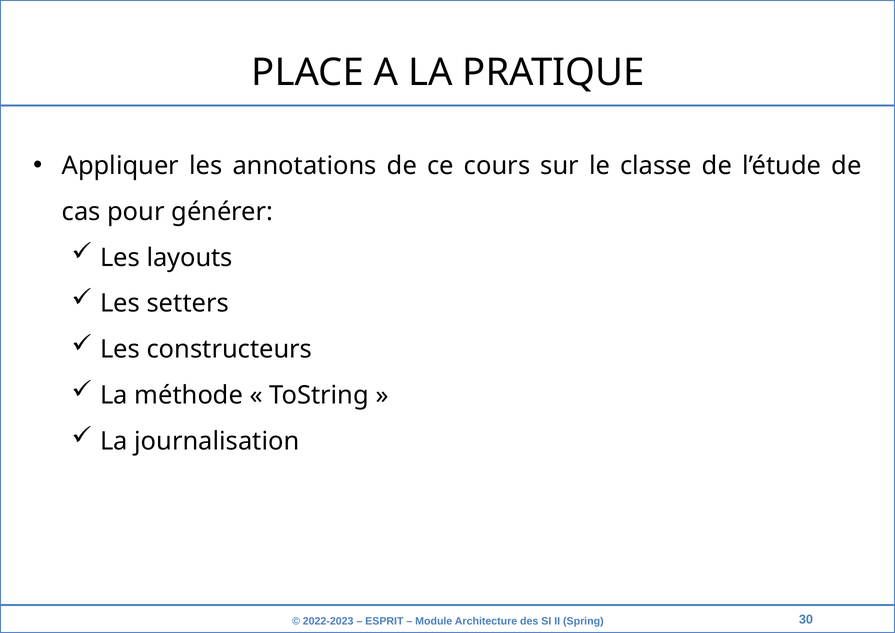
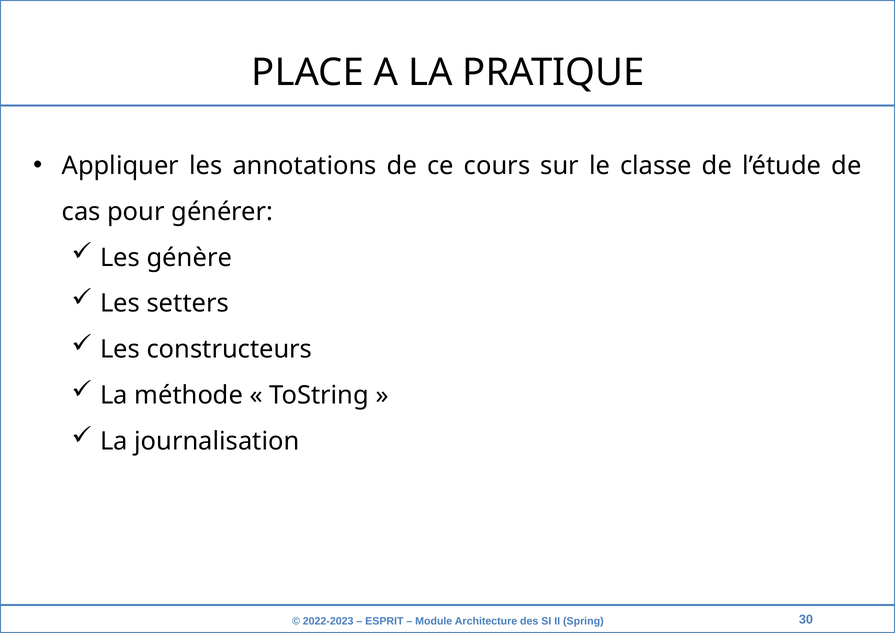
layouts: layouts -> génère (189, 258)
